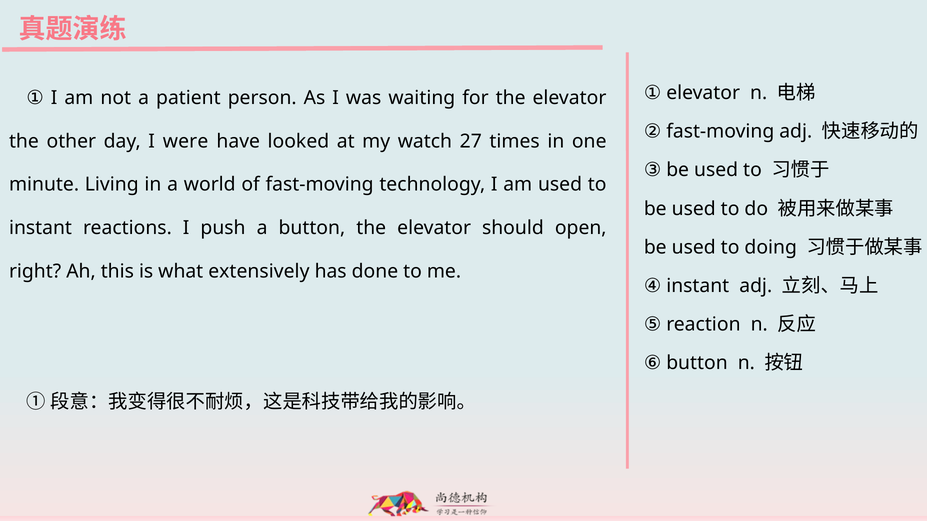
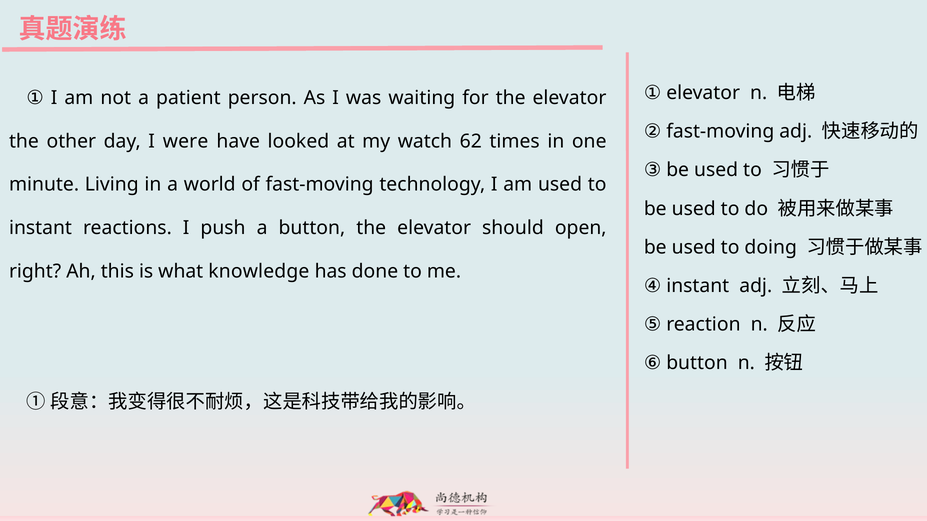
27: 27 -> 62 (471, 141)
extensively: extensively -> knowledge (259, 272)
